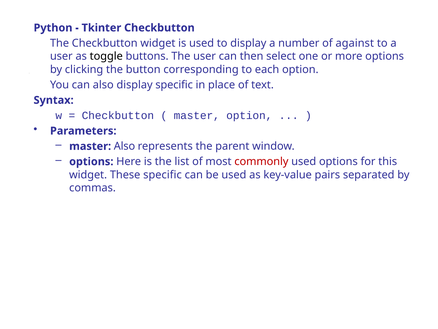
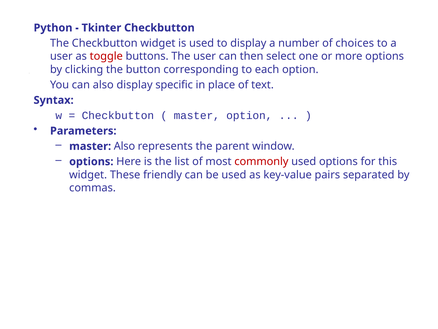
against: against -> choices (355, 43)
toggle colour: black -> red (106, 56)
These specific: specific -> friendly (163, 175)
